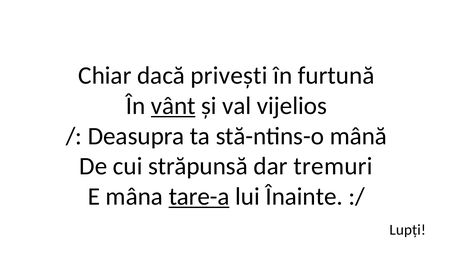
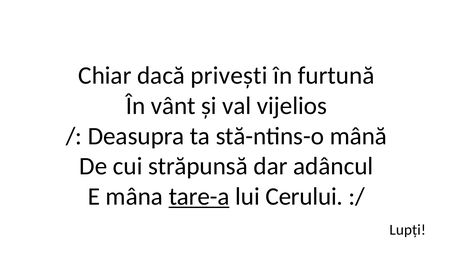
vânt underline: present -> none (173, 106)
tremuri: tremuri -> adâncul (333, 166)
Înainte: Înainte -> Cerului (304, 196)
